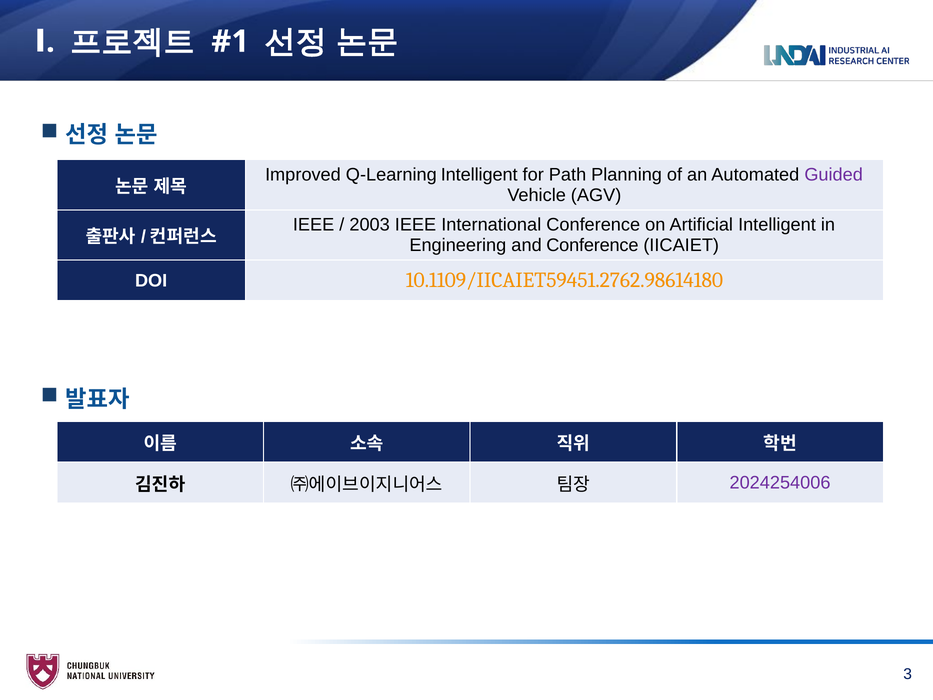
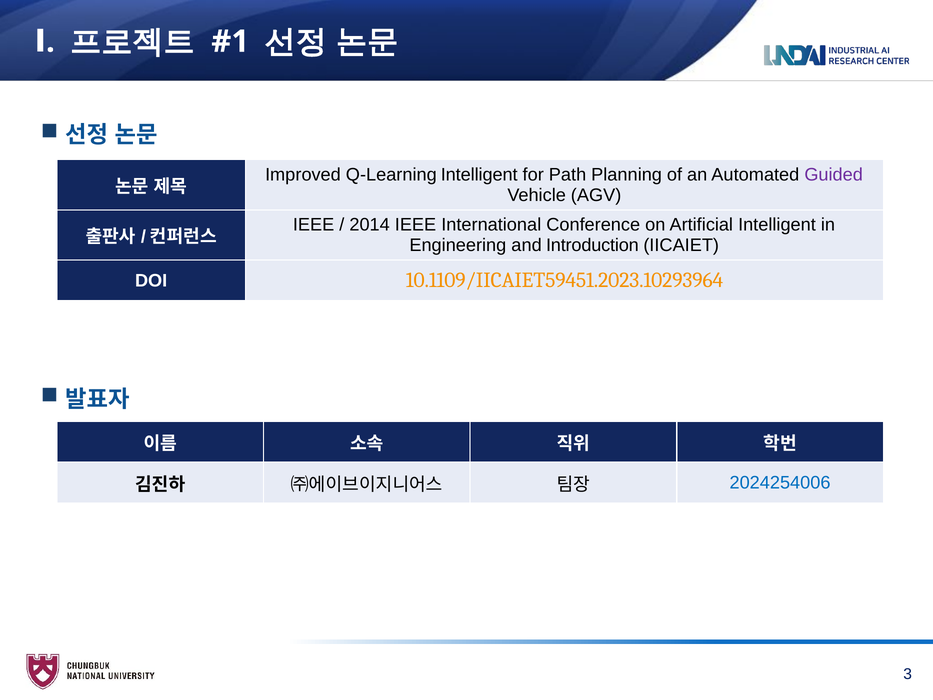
2003: 2003 -> 2014 (370, 225)
and Conference: Conference -> Introduction (592, 245)
10.1109/IICAIET59451.2762.98614180: 10.1109/IICAIET59451.2762.98614180 -> 10.1109/IICAIET59451.2023.10293964 (564, 280)
2024254006 colour: purple -> blue (780, 483)
